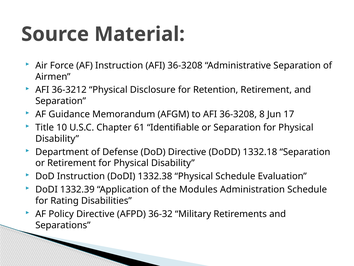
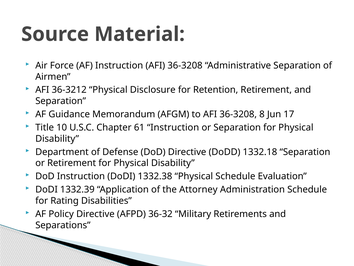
61 Identifiable: Identifiable -> Instruction (173, 127)
Modules: Modules -> Attorney (198, 189)
